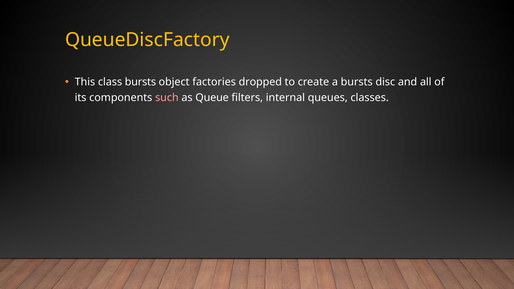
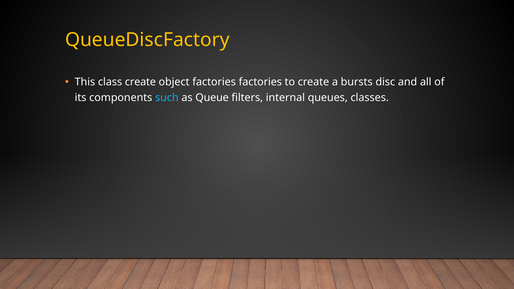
class bursts: bursts -> create (140, 82)
factories dropped: dropped -> factories (260, 82)
such colour: pink -> light blue (167, 98)
